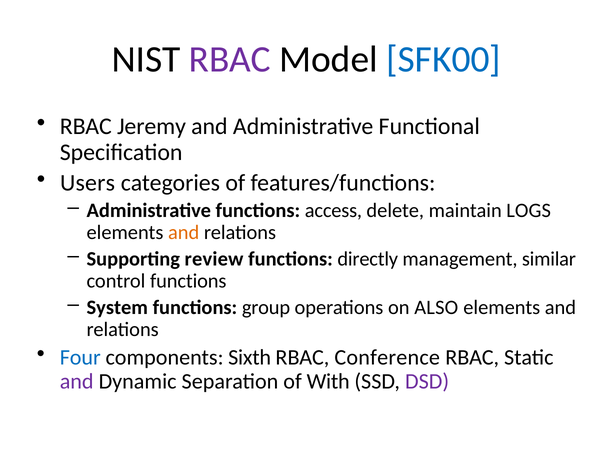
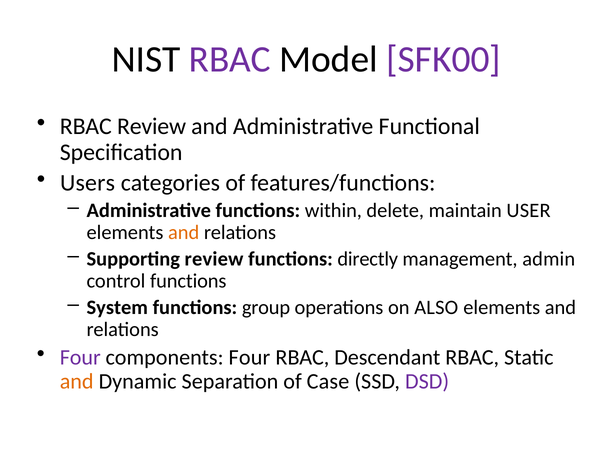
SFK00 colour: blue -> purple (444, 59)
RBAC Jeremy: Jeremy -> Review (152, 126)
access: access -> within (333, 210)
LOGS: LOGS -> USER (529, 210)
similar: similar -> admin (549, 259)
Four colour: blue -> purple (80, 357)
components Sixth: Sixth -> Four (249, 357)
Conference: Conference -> Descendant (387, 357)
and colour: purple -> orange (77, 381)
With: With -> Case (328, 381)
